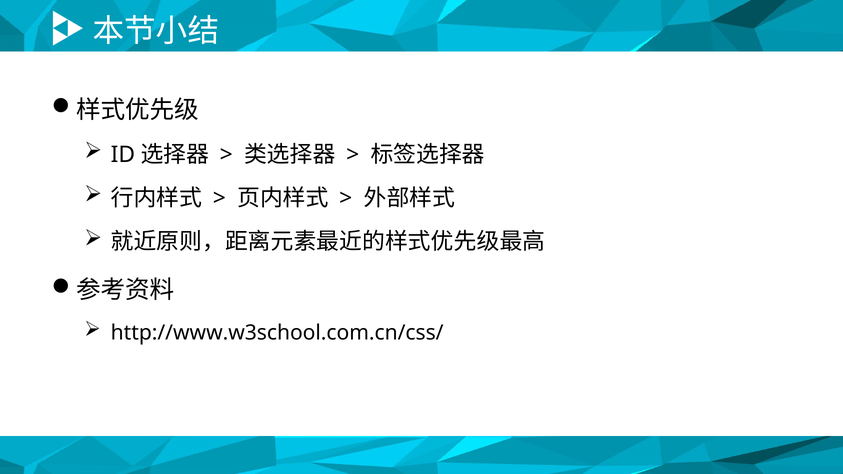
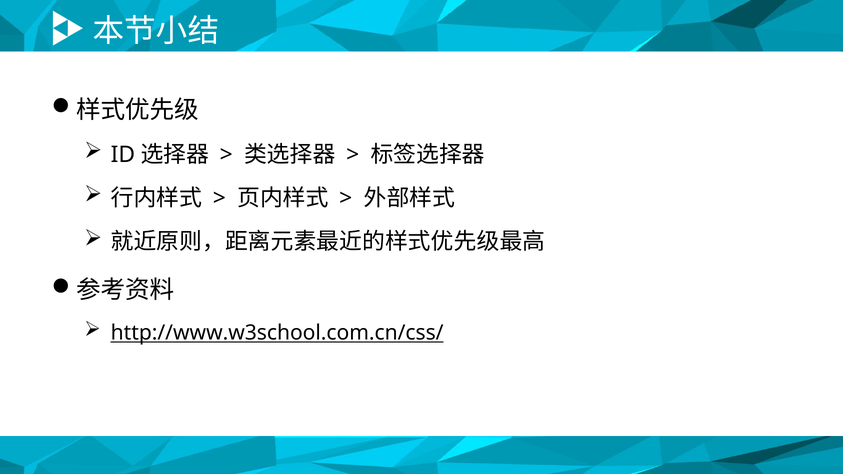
http://www.w3school.com.cn/css/ underline: none -> present (277, 333)
